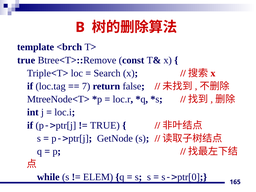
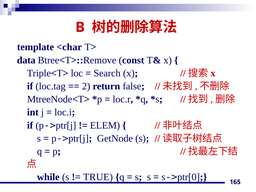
<brch: <brch -> <char (69, 47)
true: true -> data (26, 60)
7: 7 -> 2 (86, 86)
TRUE: TRUE -> ELEM (105, 125)
ELEM: ELEM -> TRUE (98, 177)
